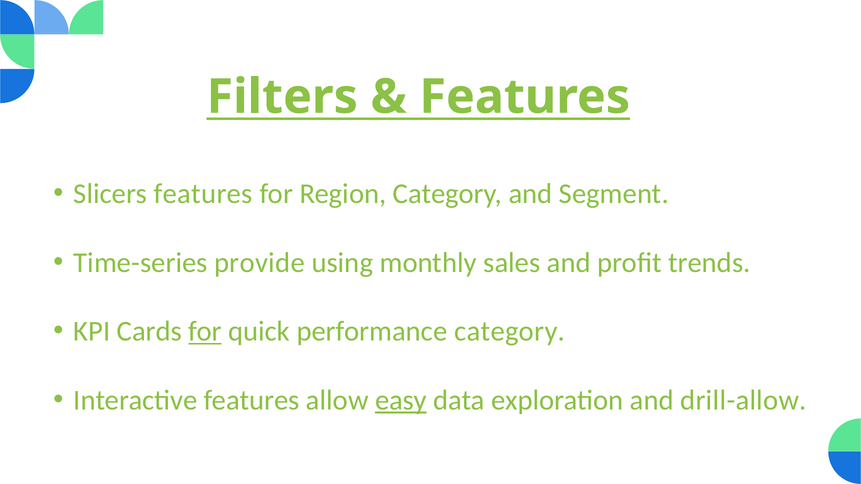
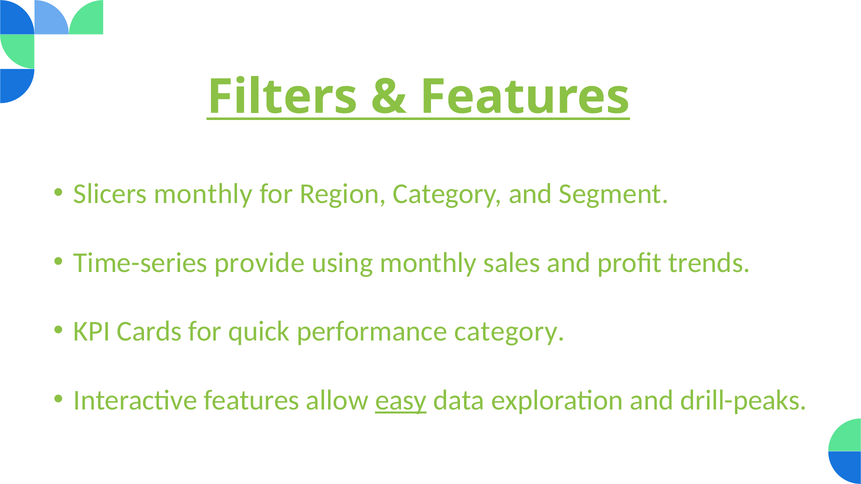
Slicers features: features -> monthly (203, 194)
for underline: present -> none (205, 332)
drill-allow: drill-allow -> drill-peaks (744, 400)
